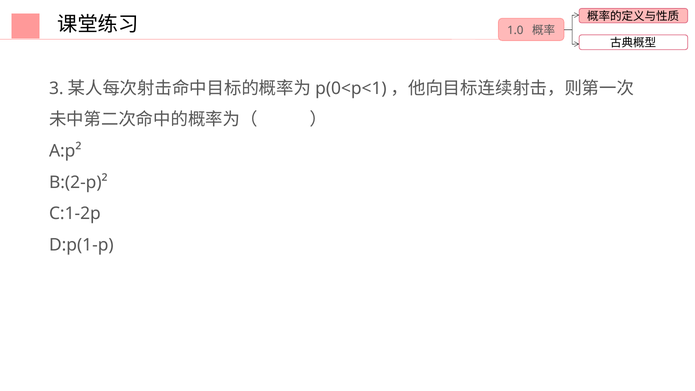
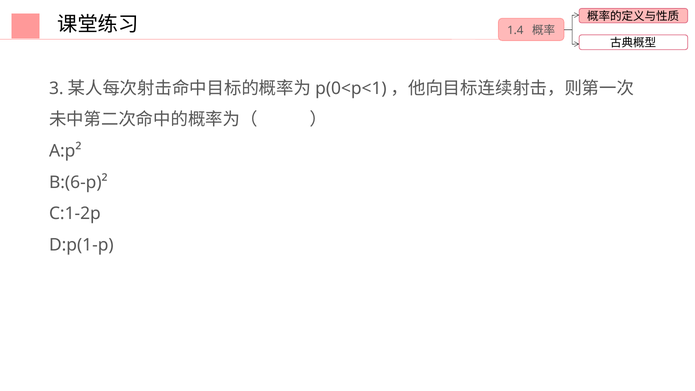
1.0: 1.0 -> 1.4 (515, 30)
B:(2-p)²: B:(2-p)² -> B:(6-p)² (78, 182)
